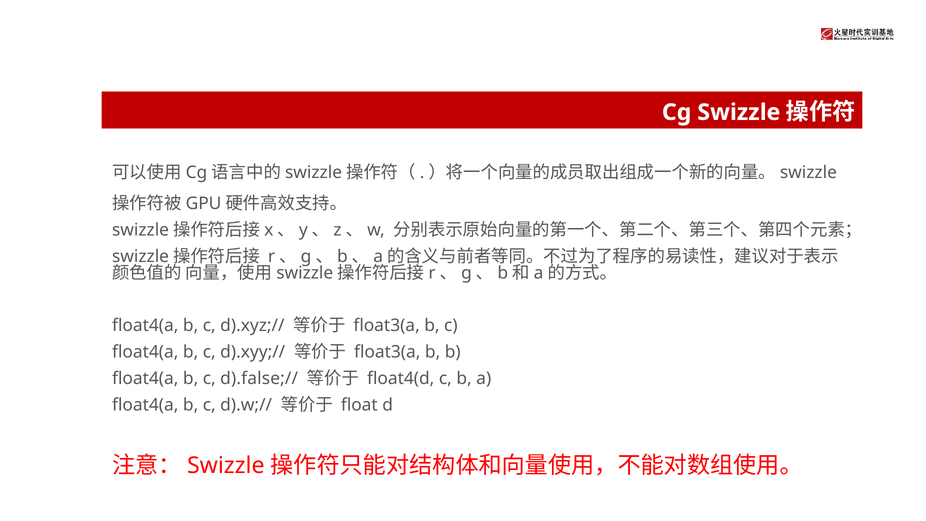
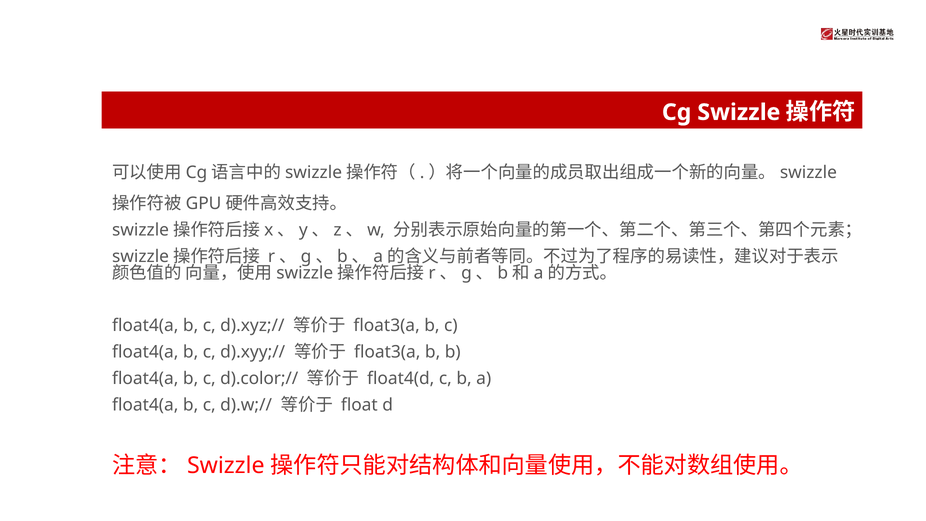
d).false;//: d).false;// -> d).color;// (259, 378)
